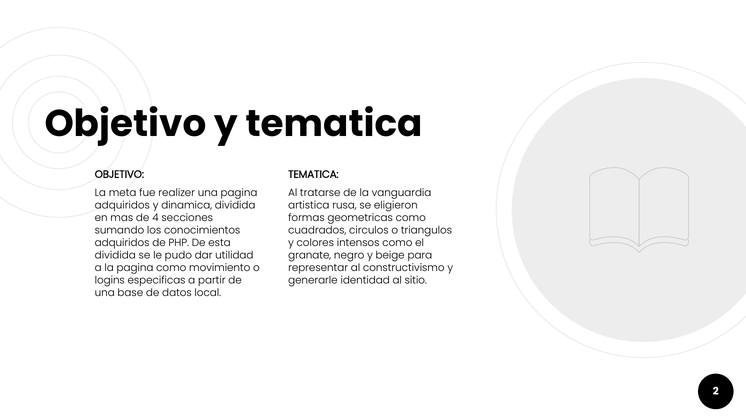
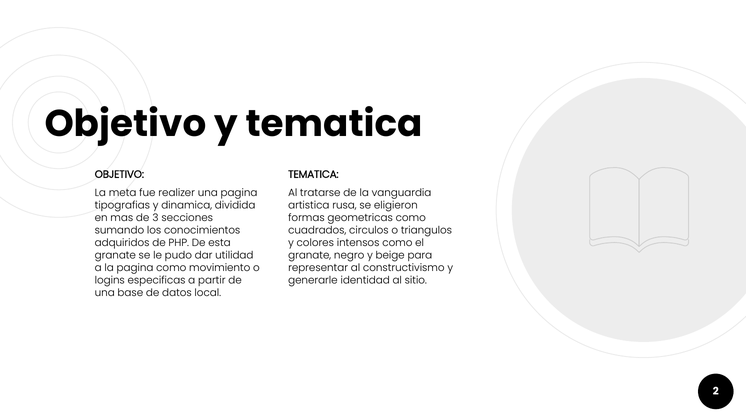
adquiridos: adquiridos -> tipografias (122, 205)
4: 4 -> 3 (155, 218)
dividida: dividida -> granate (115, 255)
